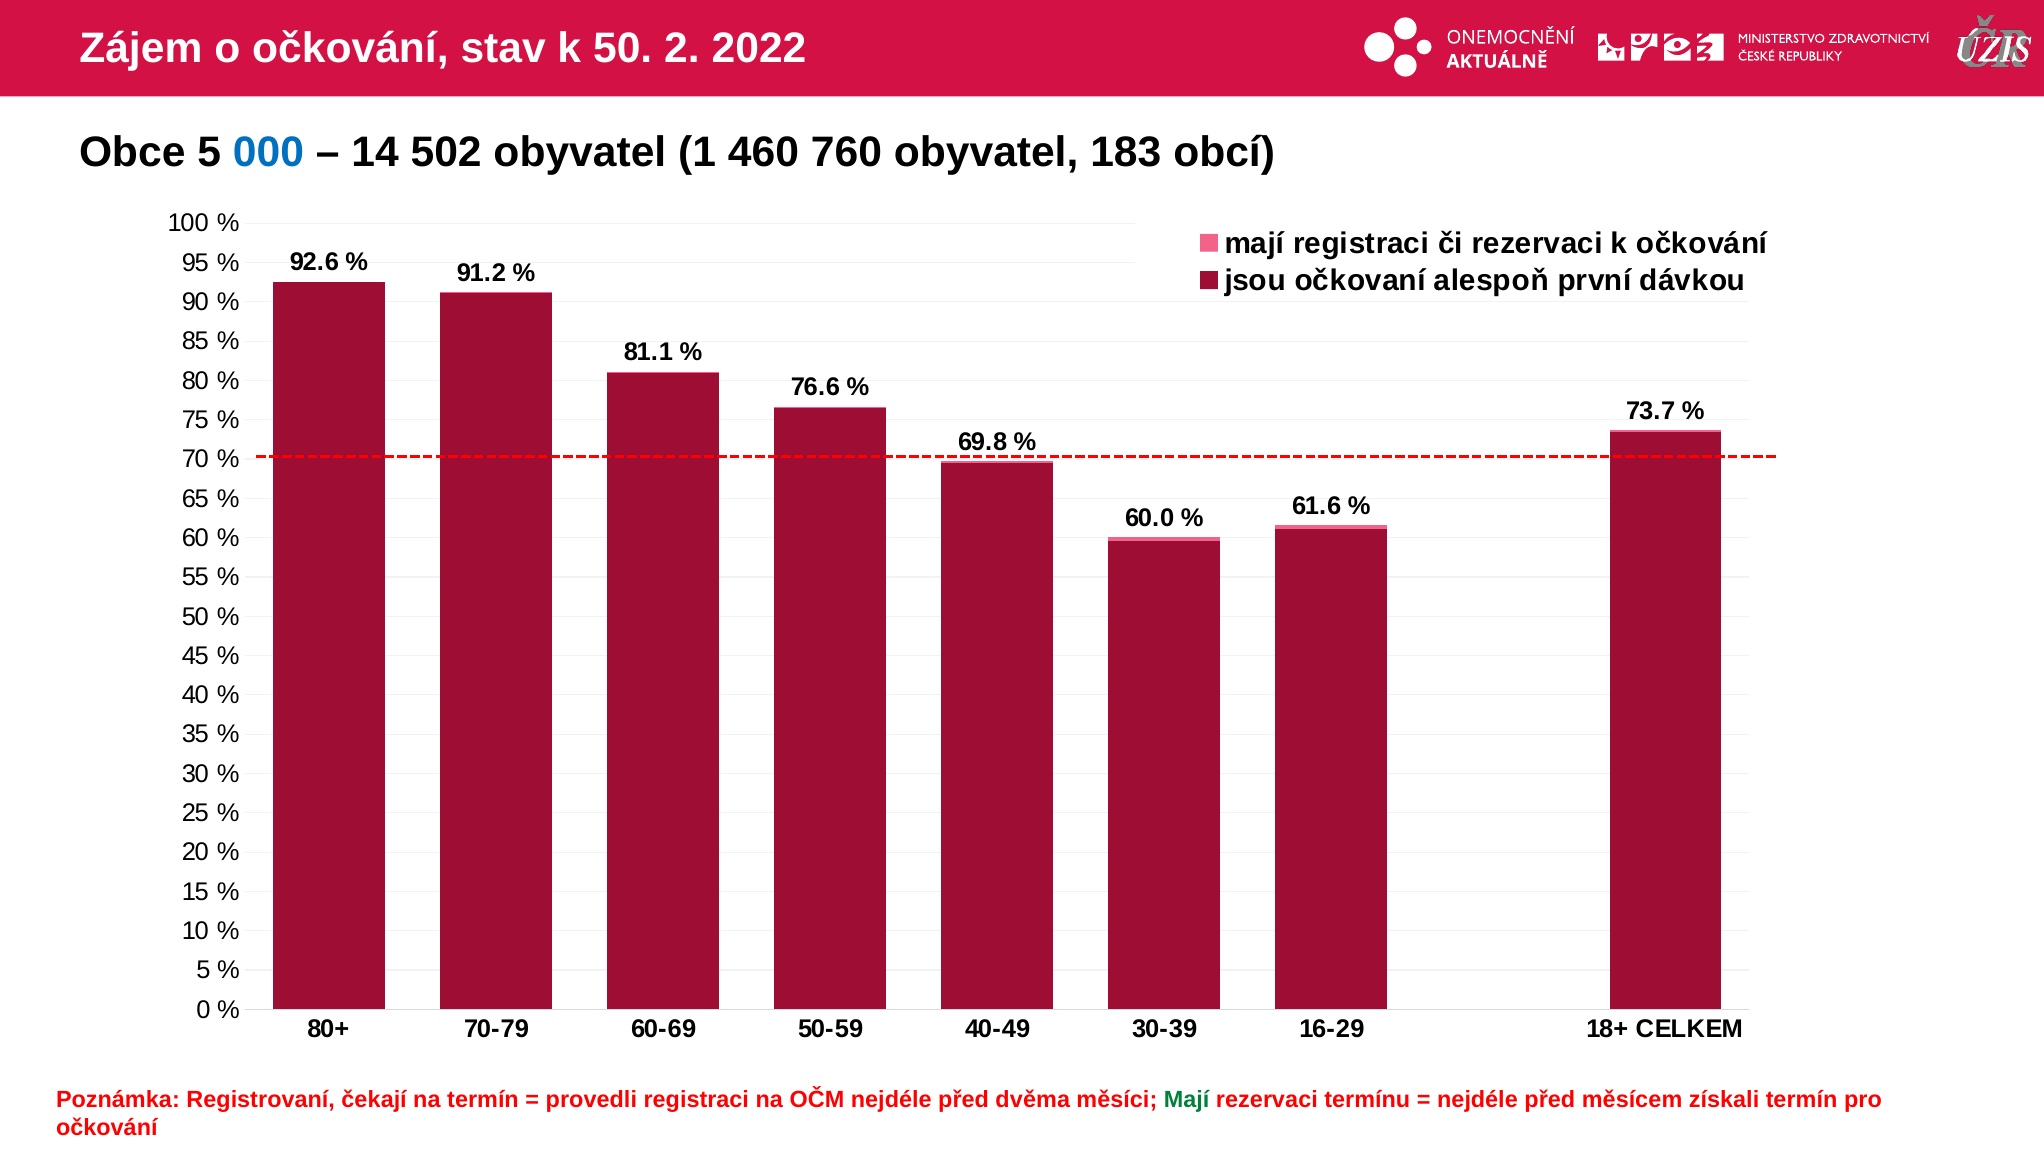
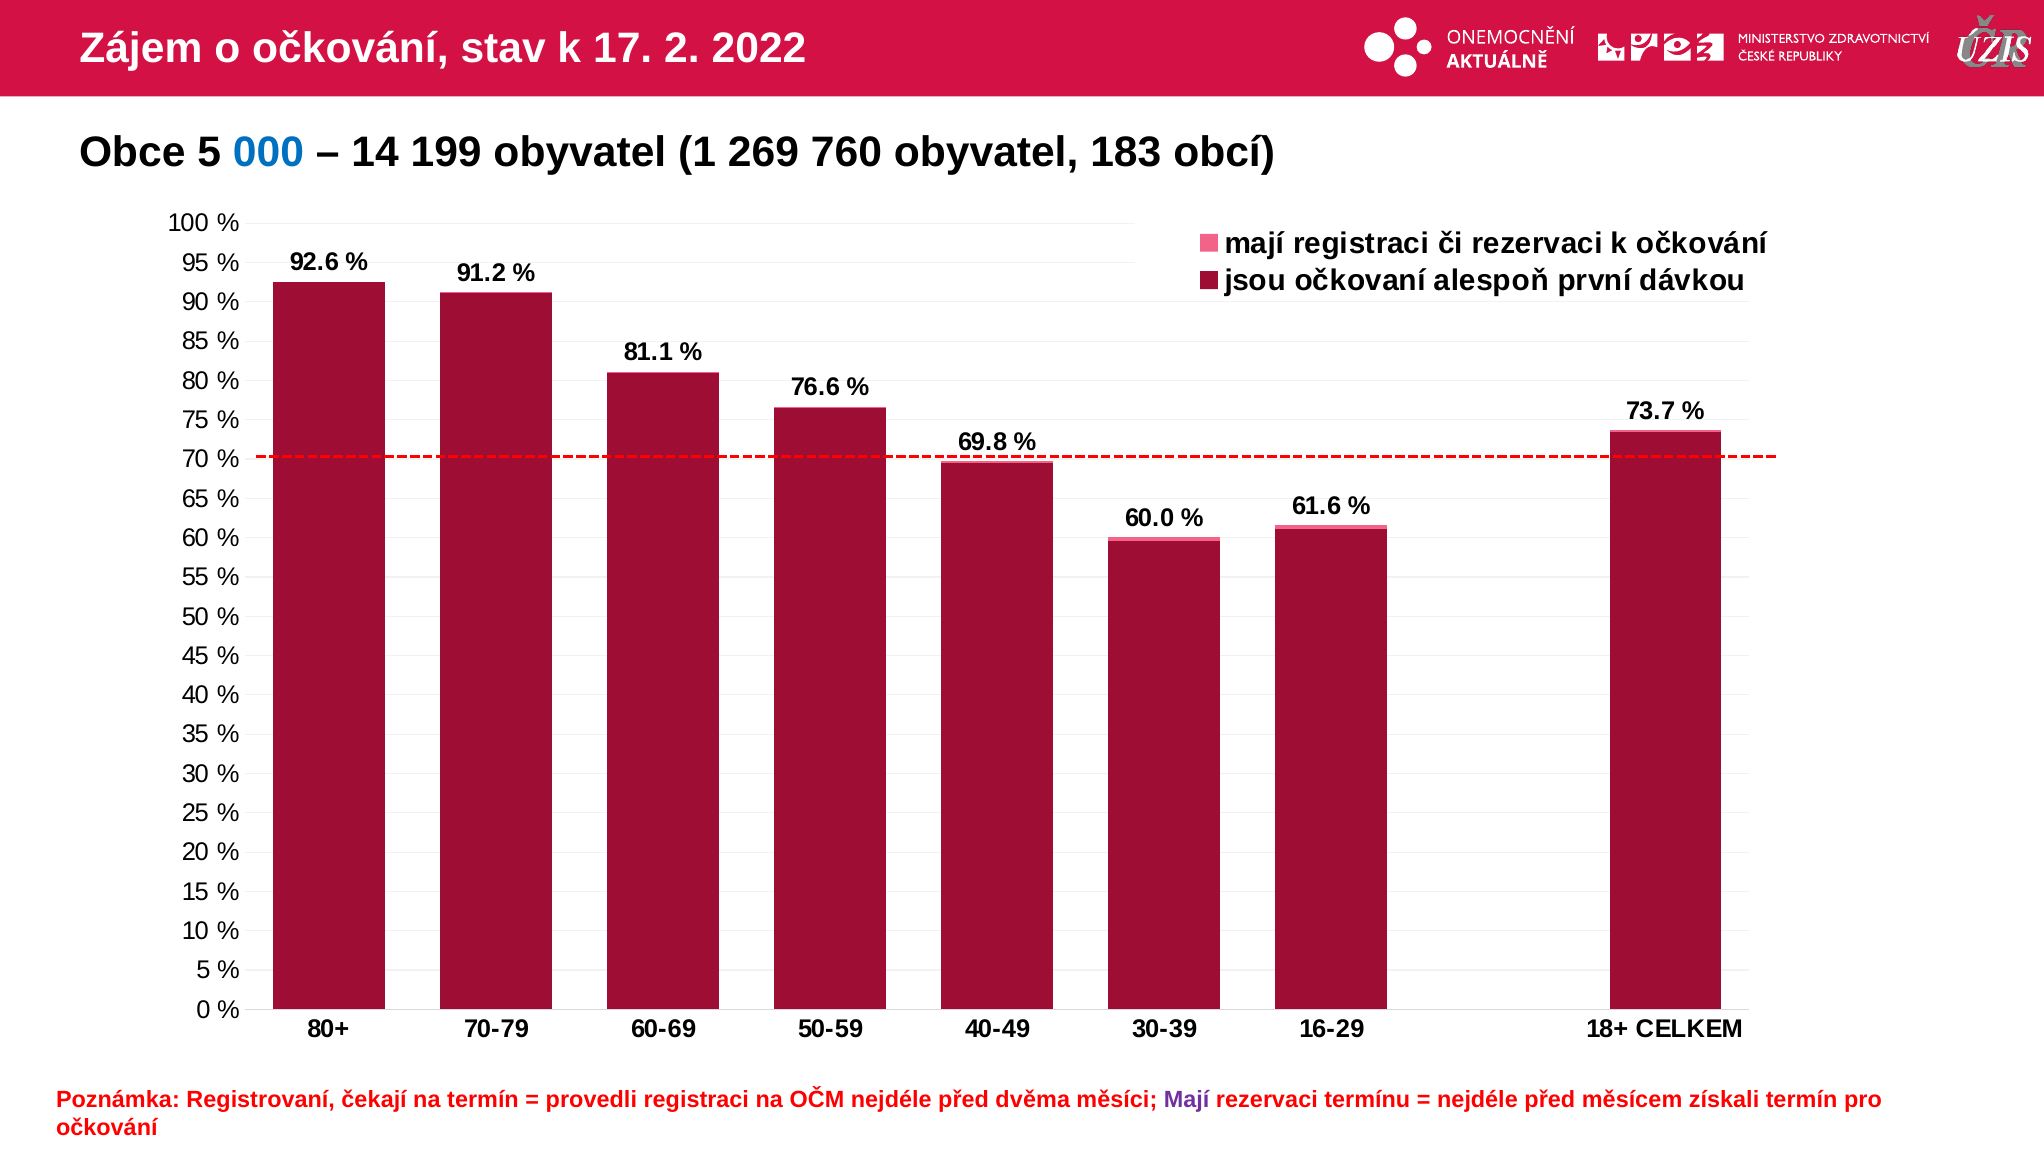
k 50: 50 -> 17 (623, 48)
502: 502 -> 199 (446, 153)
460: 460 -> 269 (763, 153)
Mají colour: green -> purple (1187, 1099)
